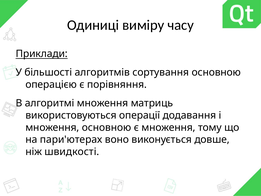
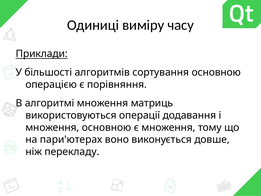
швидкості: швидкості -> перекладу (72, 152)
